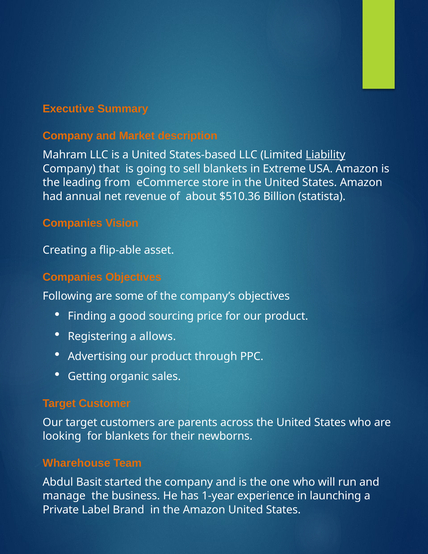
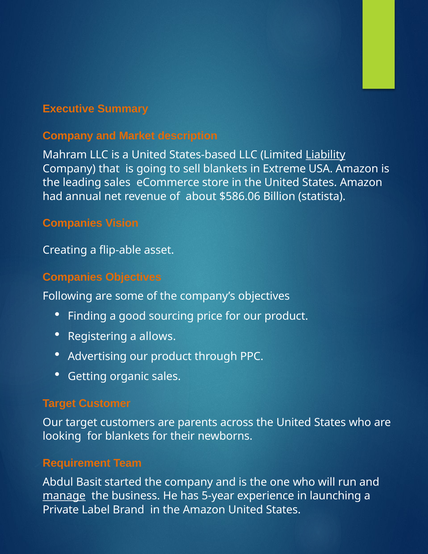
leading from: from -> sales (117, 182)
$510.36: $510.36 -> $586.06 (240, 196)
Wharehouse: Wharehouse -> Requirement (77, 463)
manage underline: none -> present (64, 496)
1-year: 1-year -> 5-year (218, 496)
